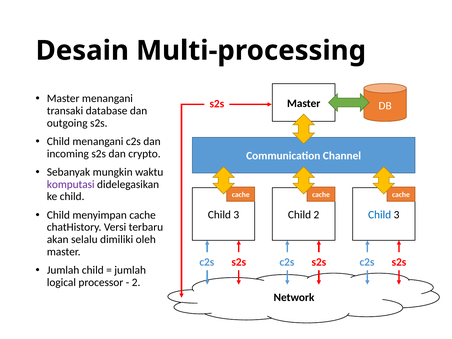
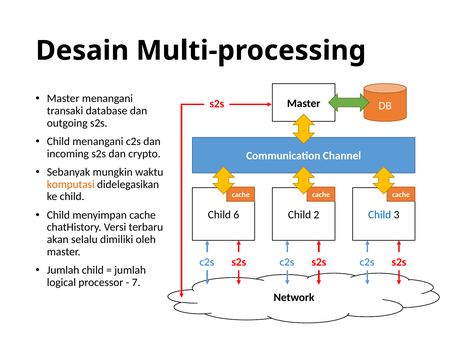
komputasi colour: purple -> orange (71, 184)
3: 3 -> 6 (236, 215)
2: 2 -> 7 (136, 282)
